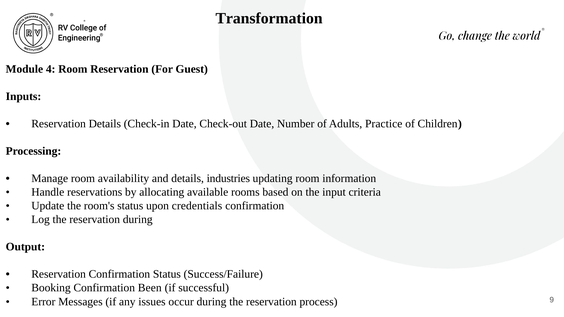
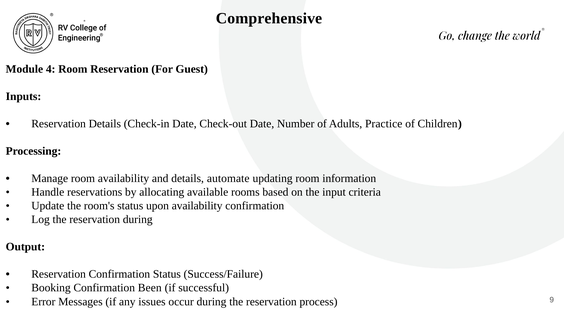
Transformation: Transformation -> Comprehensive (269, 18)
industries: industries -> automate (228, 179)
upon credentials: credentials -> availability (197, 206)
